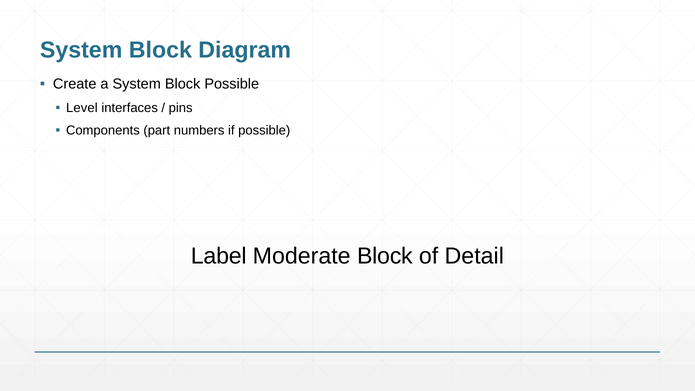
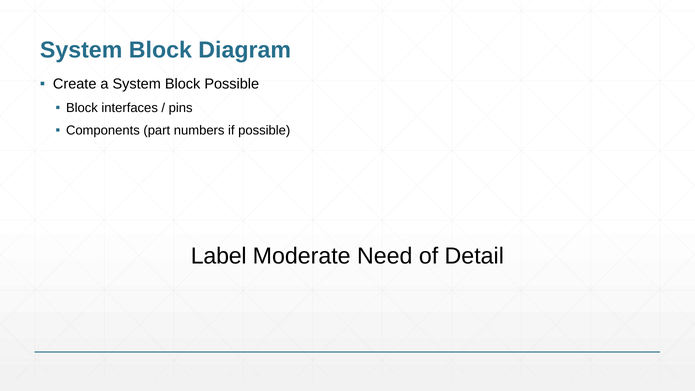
Level: Level -> Block (82, 108)
Moderate Block: Block -> Need (385, 256)
